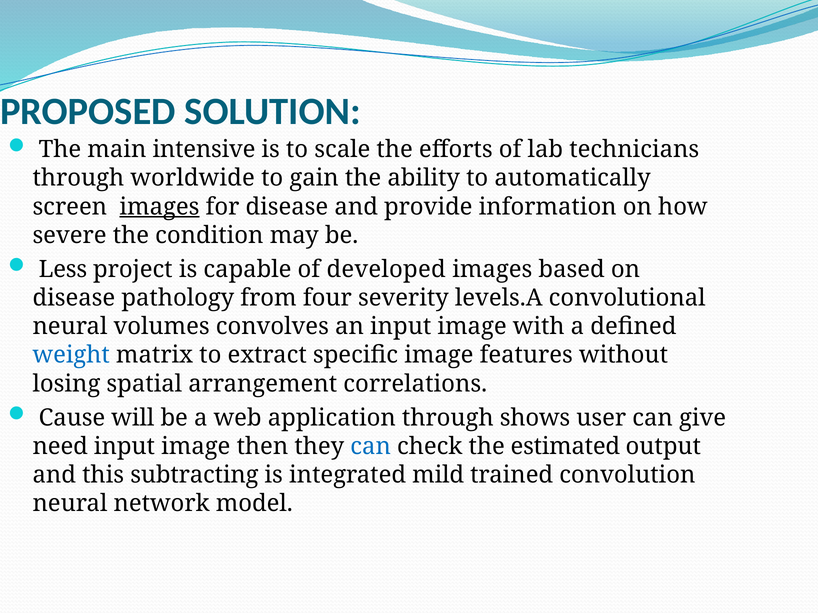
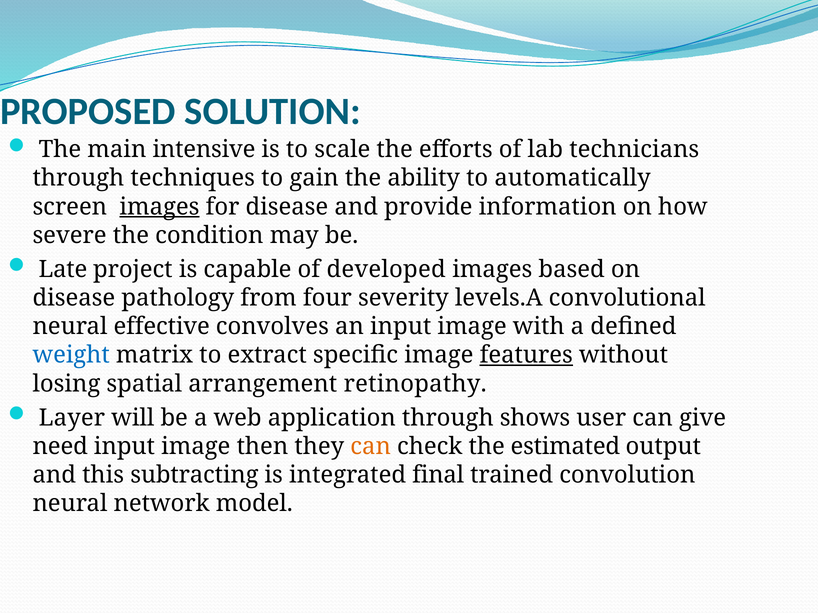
worldwide: worldwide -> techniques (193, 178)
Less: Less -> Late (63, 270)
volumes: volumes -> effective (162, 327)
features underline: none -> present (526, 355)
correlations: correlations -> retinopathy (415, 384)
Cause: Cause -> Layer (72, 418)
can colour: blue -> orange (371, 447)
mild: mild -> final (438, 475)
